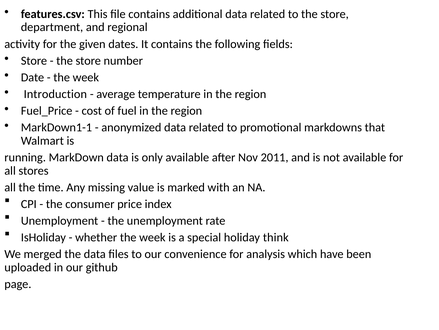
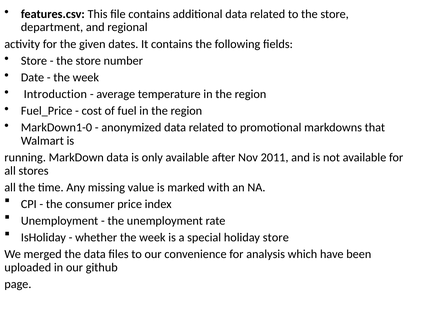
MarkDown1-1: MarkDown1-1 -> MarkDown1-0 (56, 127)
holiday think: think -> store (276, 237)
